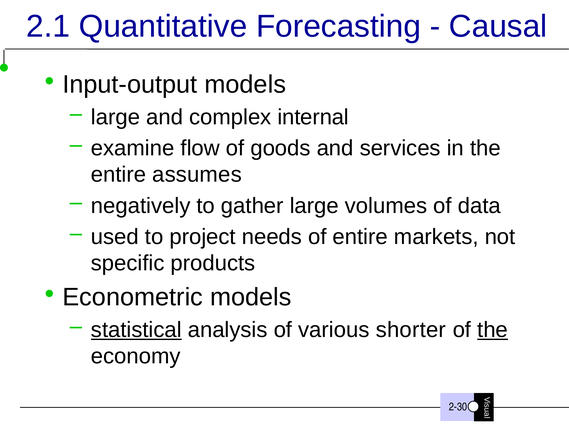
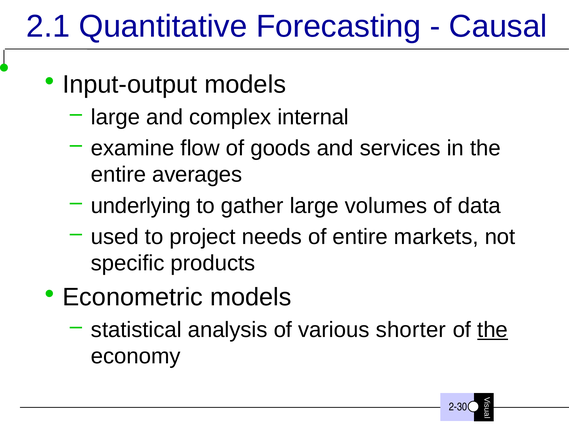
assumes: assumes -> averages (197, 175)
negatively: negatively -> underlying (141, 206)
statistical underline: present -> none (136, 330)
